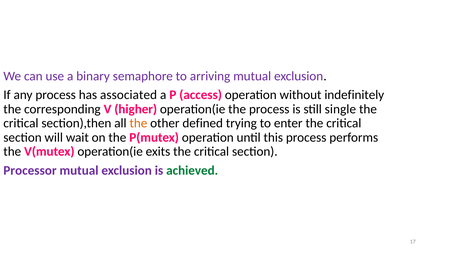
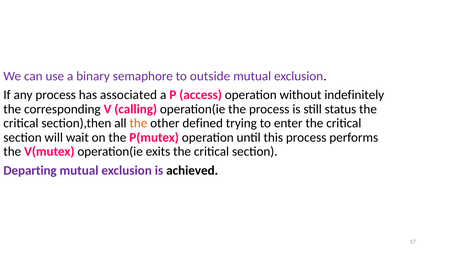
arriving: arriving -> outside (210, 76)
higher: higher -> calling (136, 109)
single: single -> status (341, 109)
Processor: Processor -> Departing (30, 171)
achieved colour: green -> black (192, 171)
